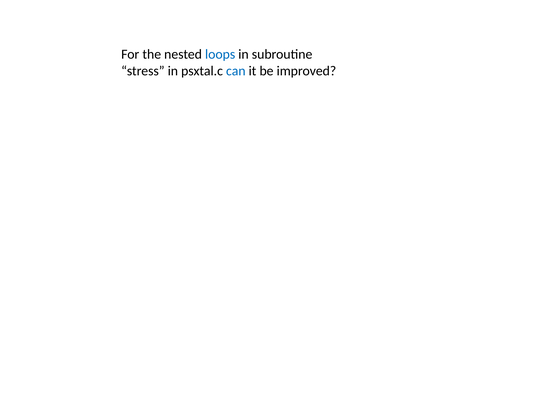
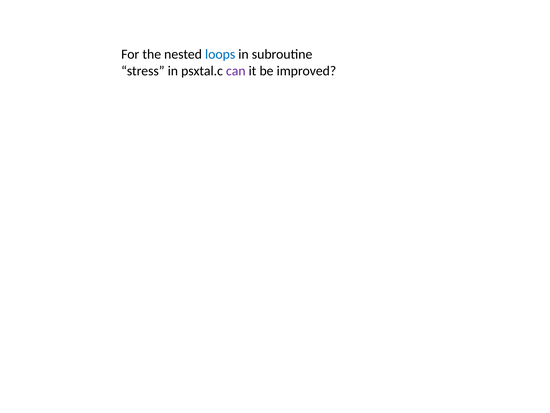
can colour: blue -> purple (236, 71)
